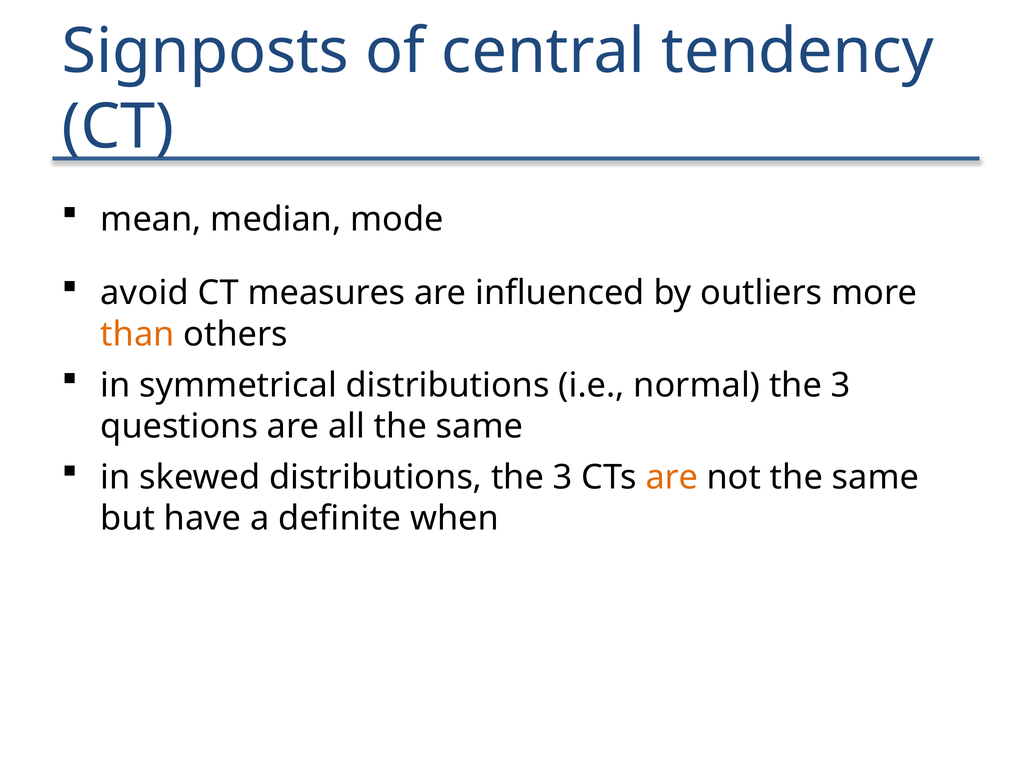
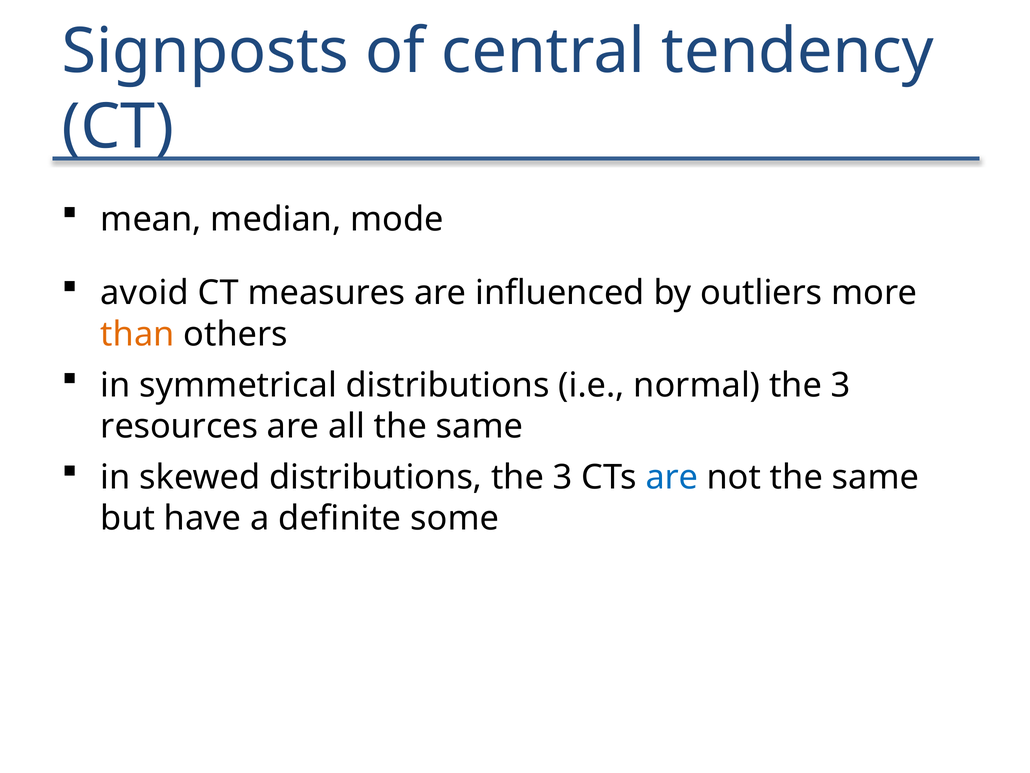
questions: questions -> resources (179, 426)
are colour: orange -> blue (672, 477)
when: when -> some (455, 518)
